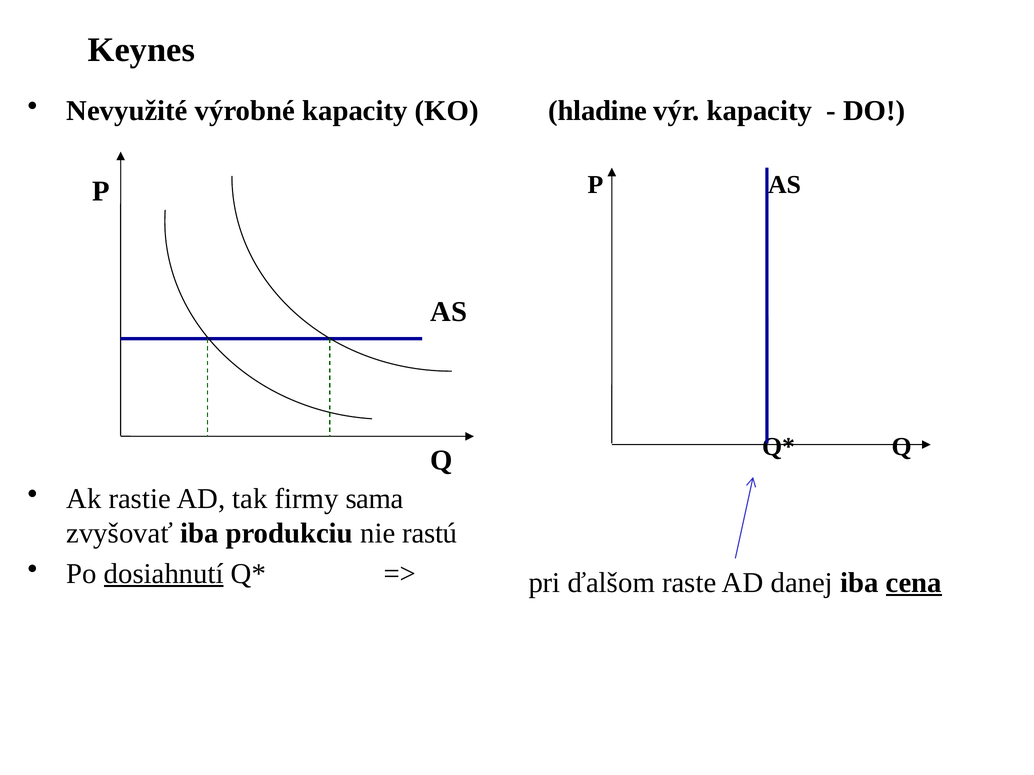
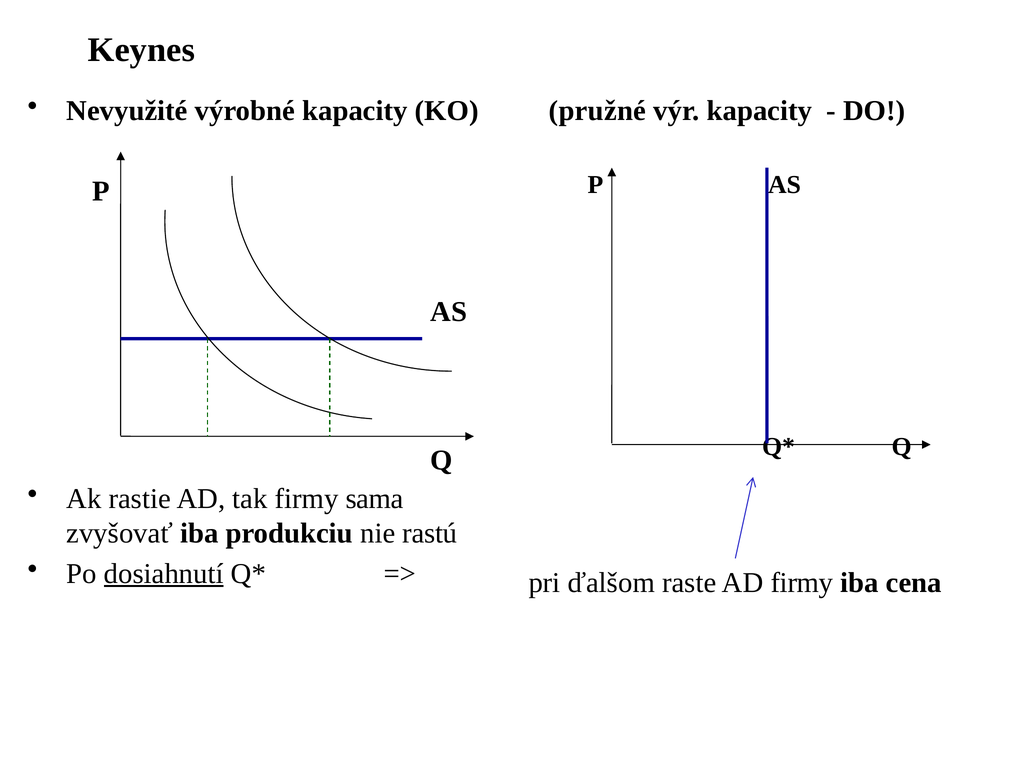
hladine: hladine -> pružné (597, 111)
AD danej: danej -> firmy (802, 583)
cena underline: present -> none (914, 583)
